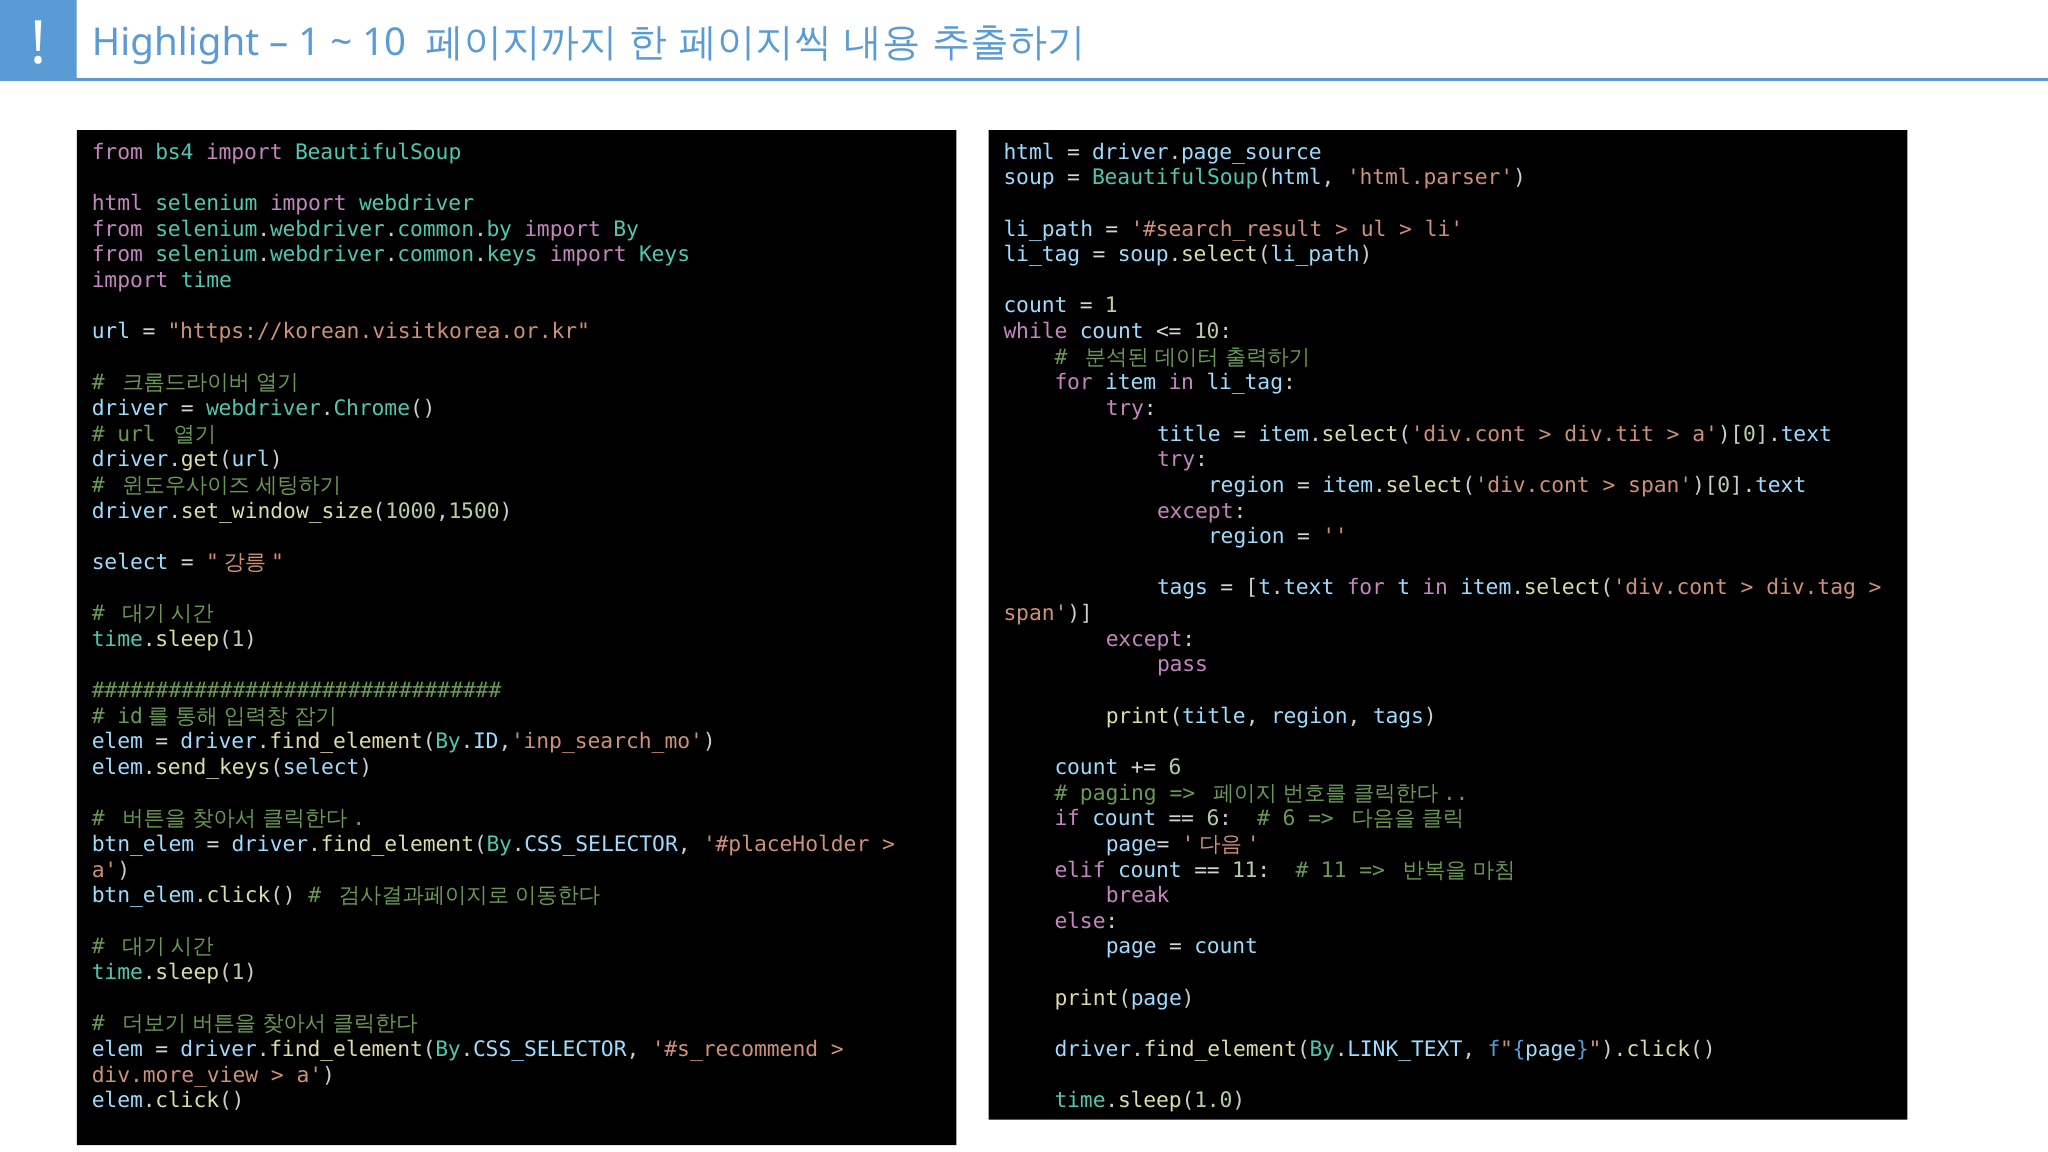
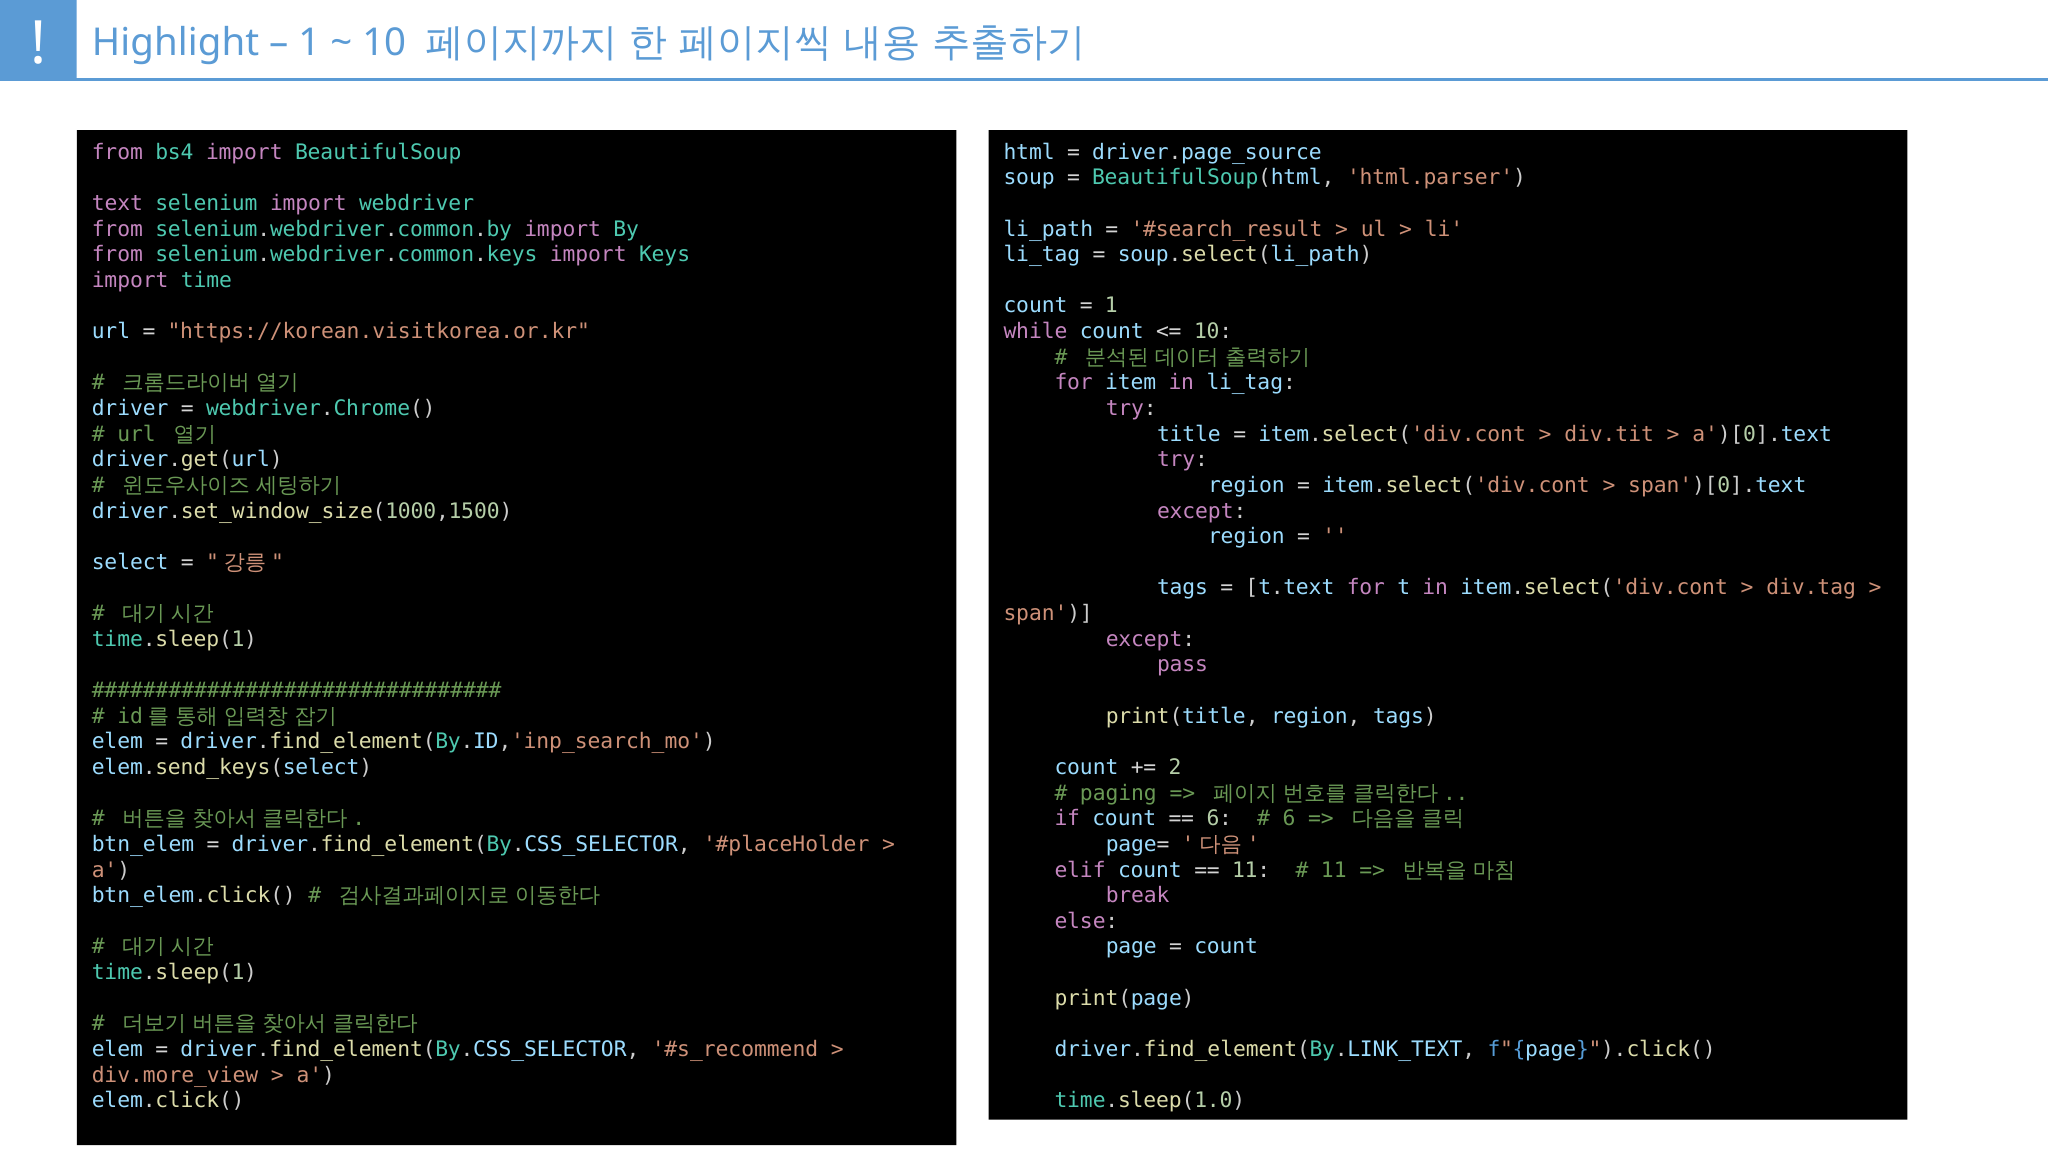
html: html -> text (117, 203)
6: 6 -> 2 (1175, 767)
